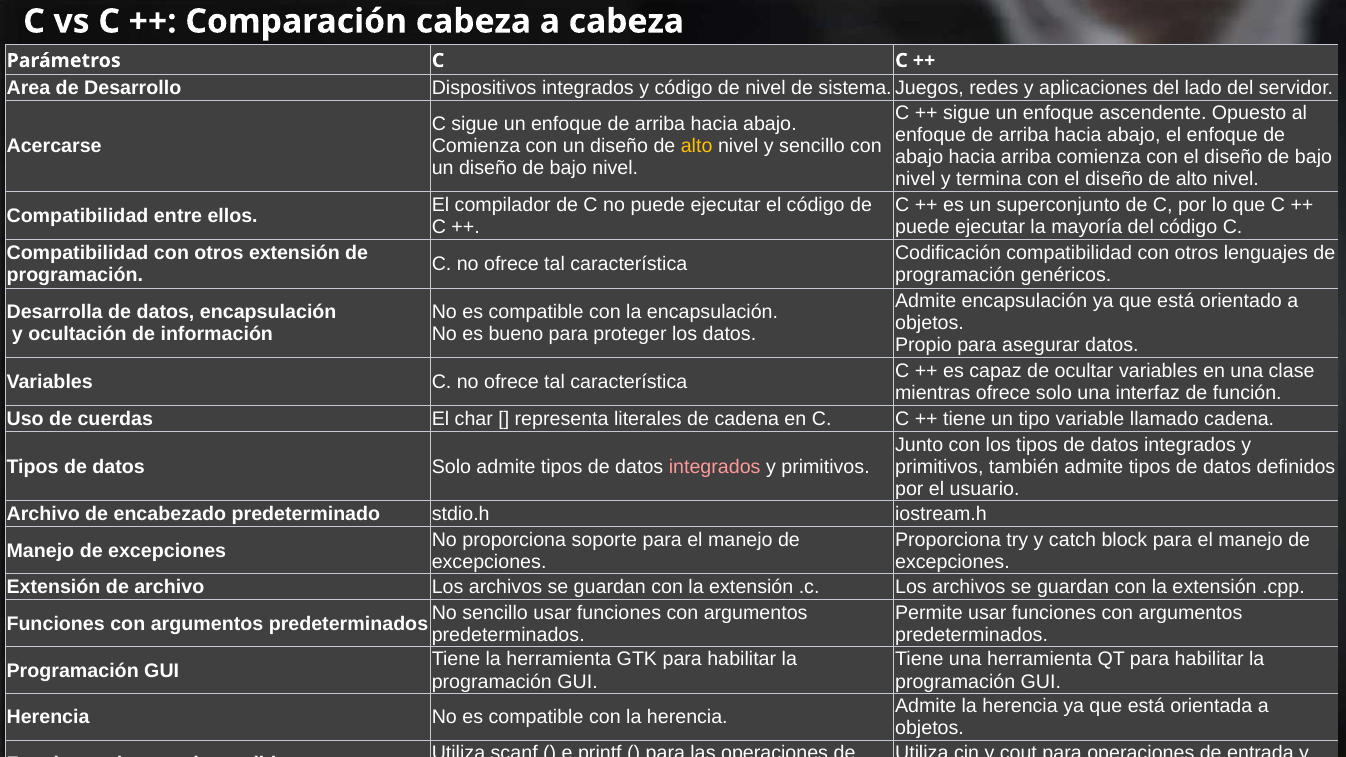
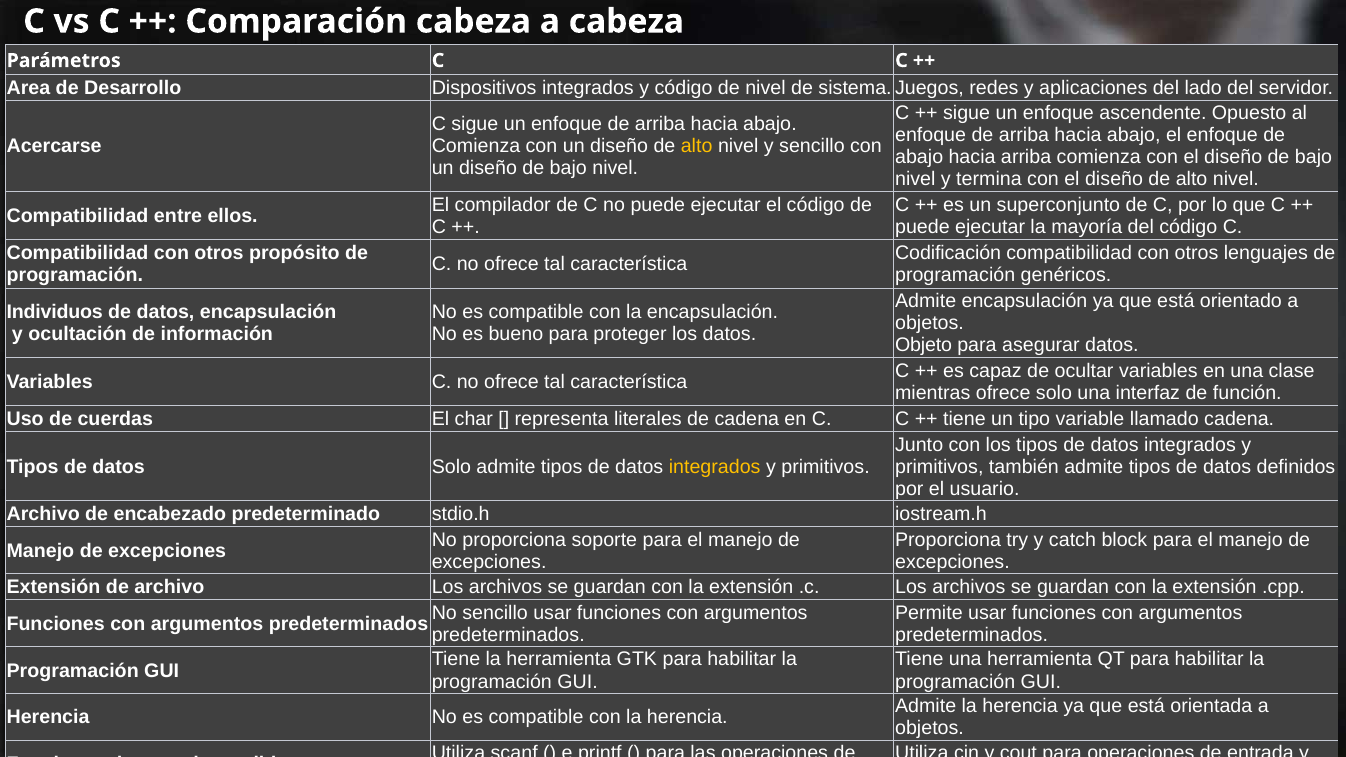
otros extensión: extensión -> propósito (294, 253)
Desarrolla: Desarrolla -> Individuos (55, 312)
Propio: Propio -> Objeto (924, 345)
integrados colour: pink -> yellow (715, 467)
